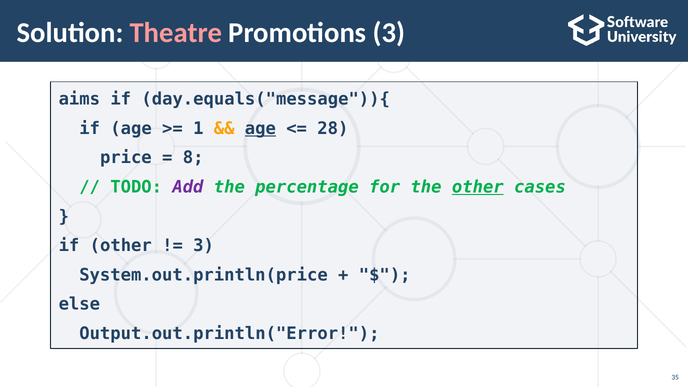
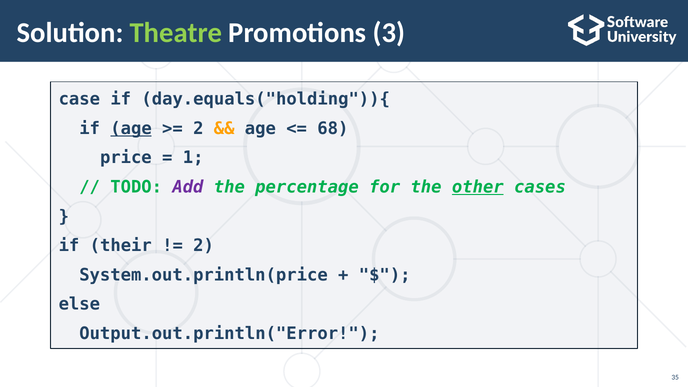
Theatre colour: pink -> light green (176, 33)
aims: aims -> case (79, 99)
day.equals("message")){: day.equals("message")){ -> day.equals("holding")){ (266, 99)
age underline: none -> present (131, 129)
1: 1 -> 2 (198, 129)
age underline: present -> none (260, 129)
28: 28 -> 68 (333, 129)
8: 8 -> 1 (193, 158)
if other: other -> their (121, 246)
3: 3 -> 2 (204, 246)
